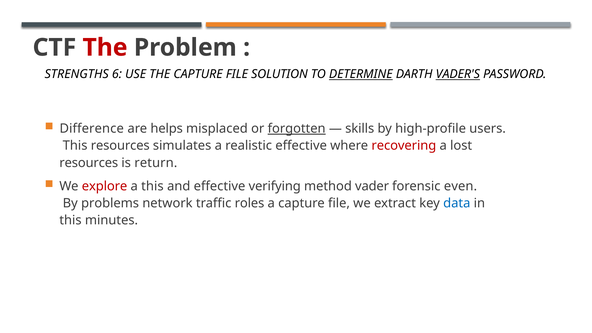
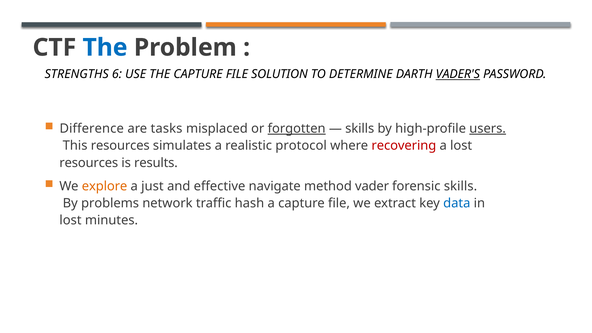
The colour: red -> blue (105, 48)
DETERMINE underline: present -> none (361, 74)
helps: helps -> tasks (167, 129)
users underline: none -> present (488, 129)
realistic effective: effective -> protocol (301, 146)
return: return -> results (156, 163)
explore colour: red -> orange (105, 186)
a this: this -> just (152, 186)
verifying: verifying -> navigate (275, 186)
forensic even: even -> skills (461, 186)
roles: roles -> hash (249, 203)
this: this -> lost (70, 220)
